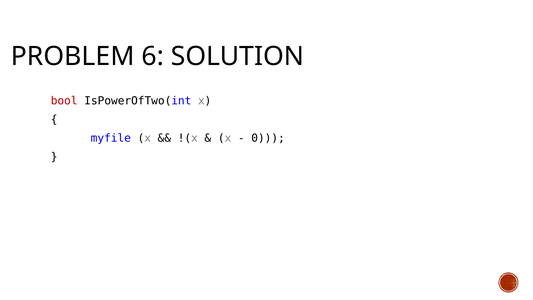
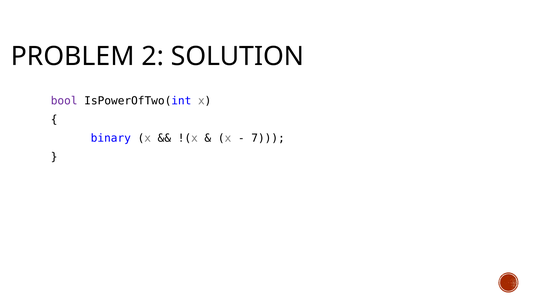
6: 6 -> 2 (153, 56)
bool colour: red -> purple (64, 101)
myfile: myfile -> binary (111, 138)
0: 0 -> 7 (268, 138)
